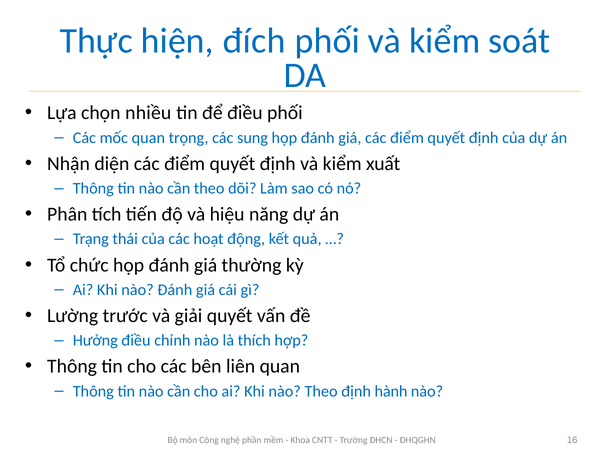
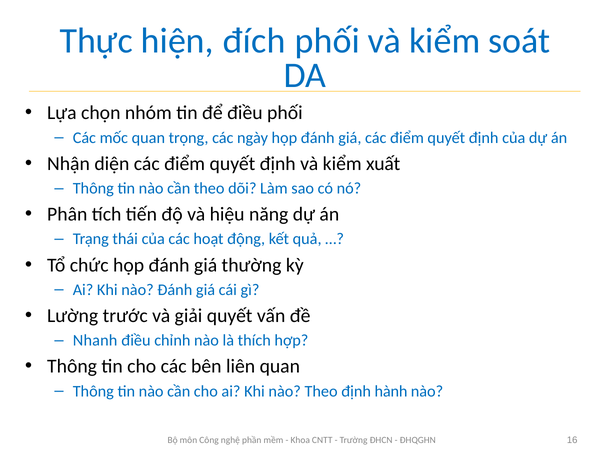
nhiều: nhiều -> nhóm (148, 113)
sung: sung -> ngày (253, 138)
Hưởng: Hưởng -> Nhanh (95, 340)
